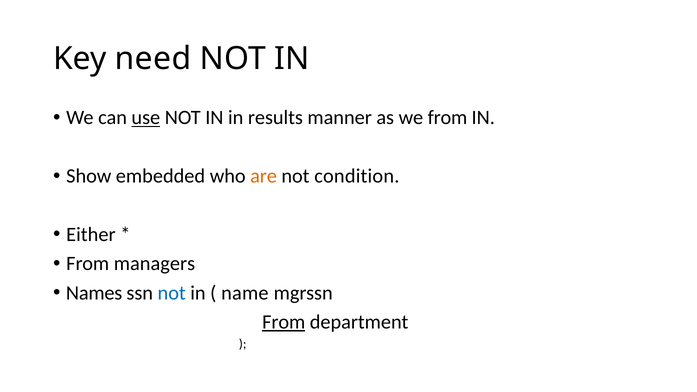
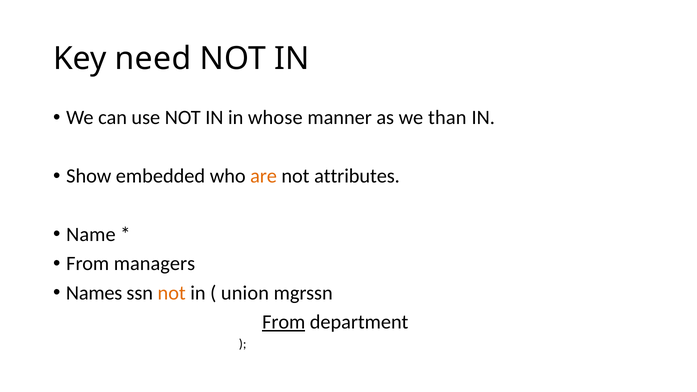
use underline: present -> none (146, 118)
results: results -> whose (275, 118)
we from: from -> than (447, 118)
condition: condition -> attributes (357, 176)
Either: Either -> Name (91, 234)
not colour: blue -> orange (172, 293)
name: name -> union (245, 293)
